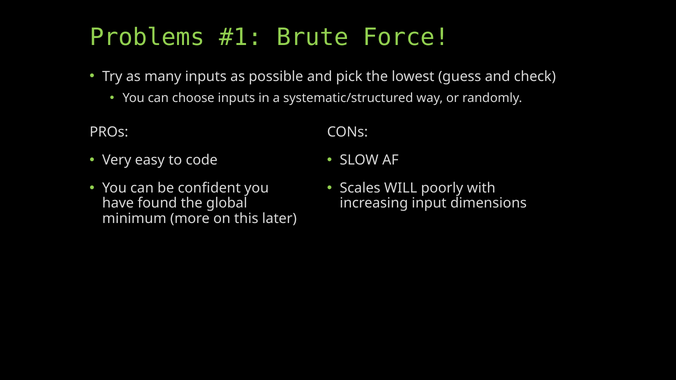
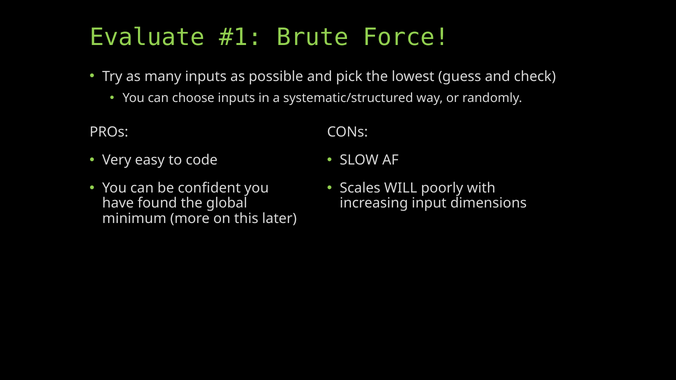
Problems: Problems -> Evaluate (147, 37)
